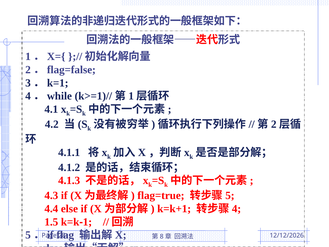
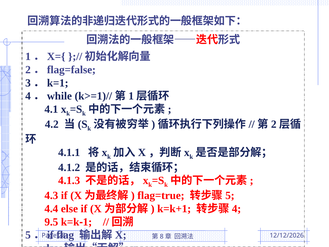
1.5: 1.5 -> 9.5 (51, 222)
